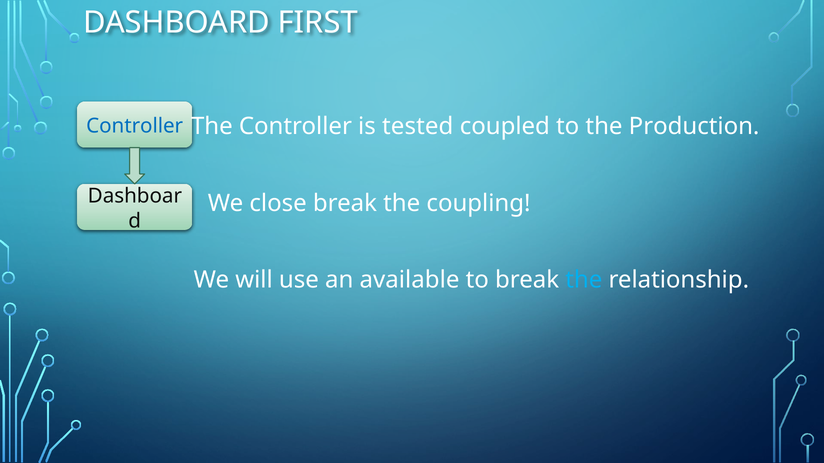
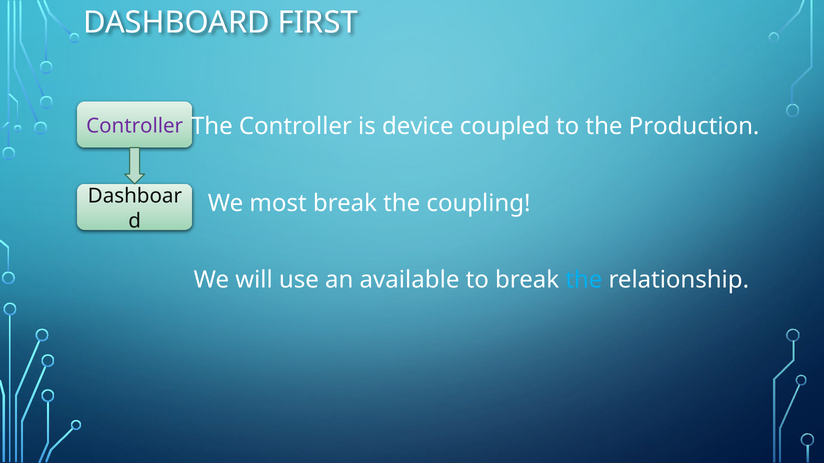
tested: tested -> device (418, 126)
Controller colour: blue -> purple (135, 126)
close: close -> most (278, 203)
